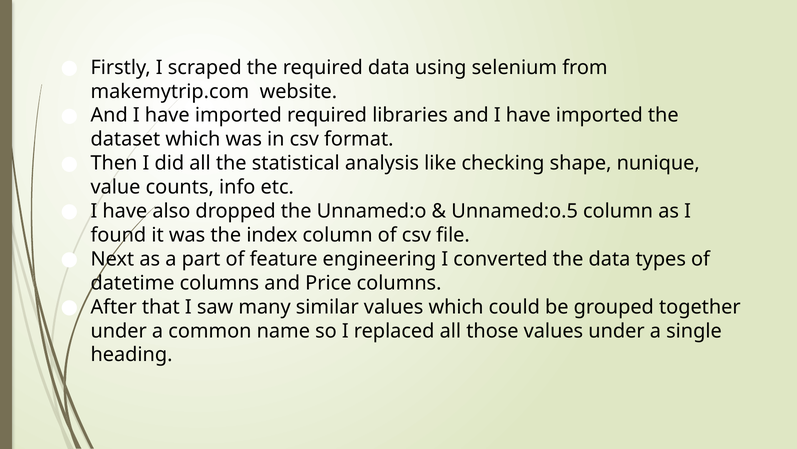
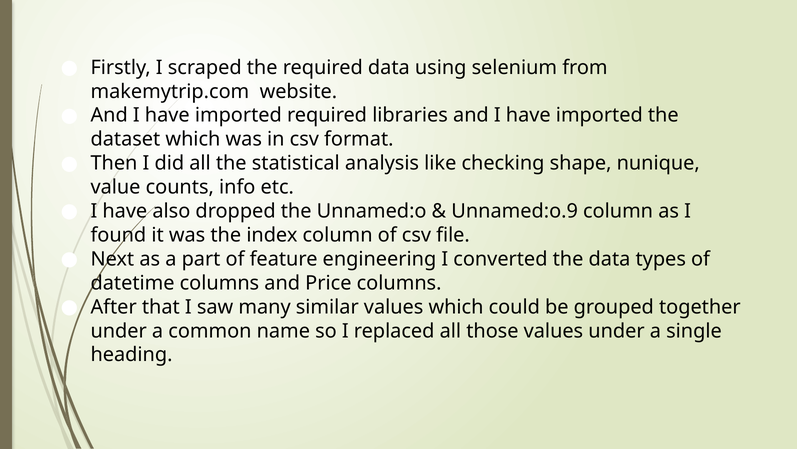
Unnamed:o.5: Unnamed:o.5 -> Unnamed:o.9 (515, 211)
